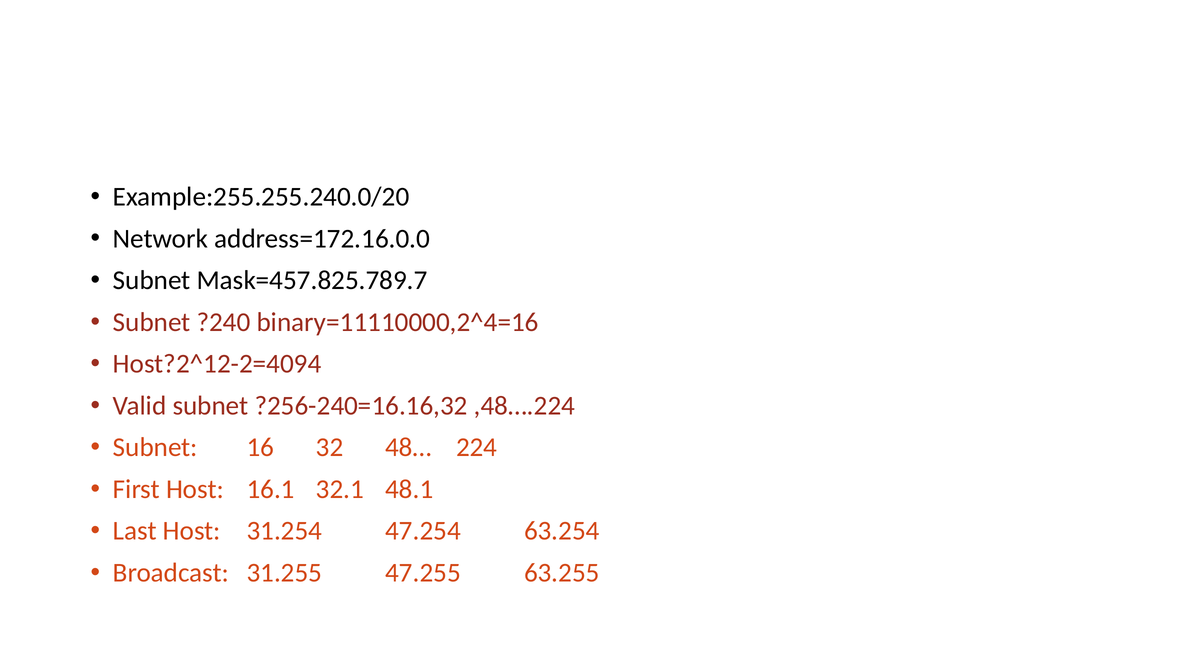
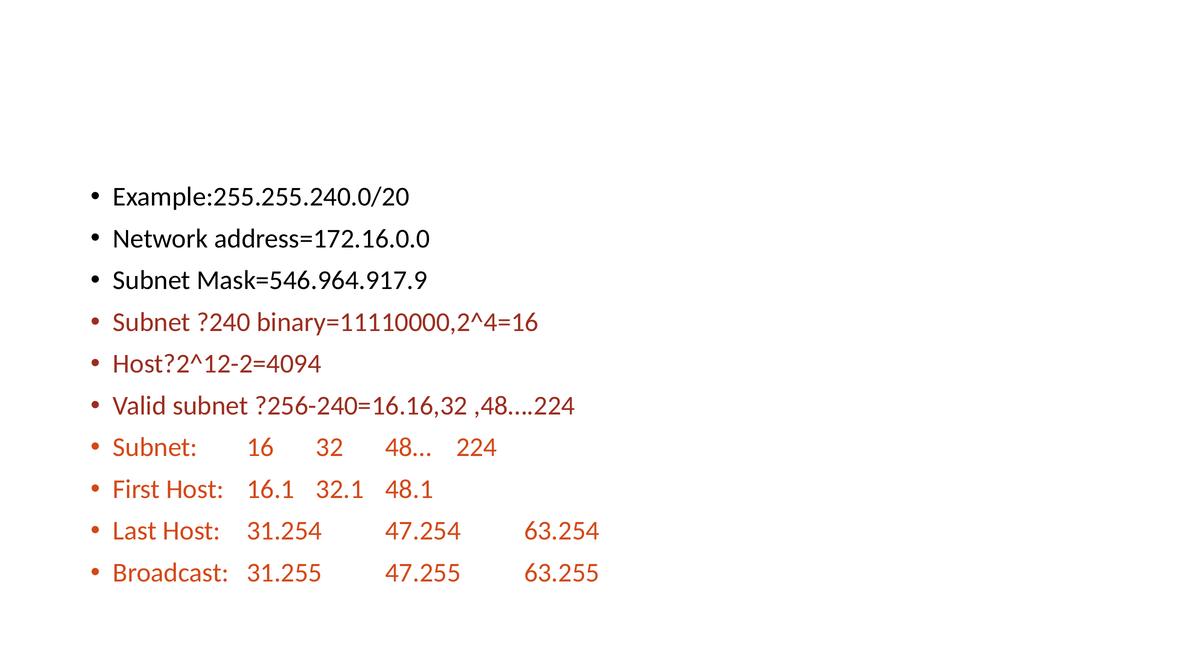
Mask=457.825.789.7: Mask=457.825.789.7 -> Mask=546.964.917.9 (312, 280)
